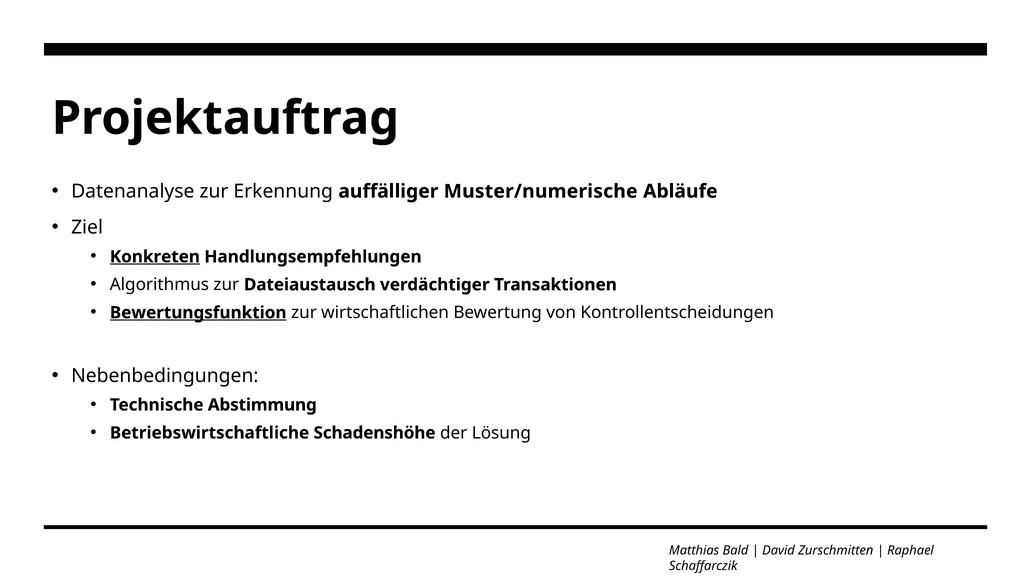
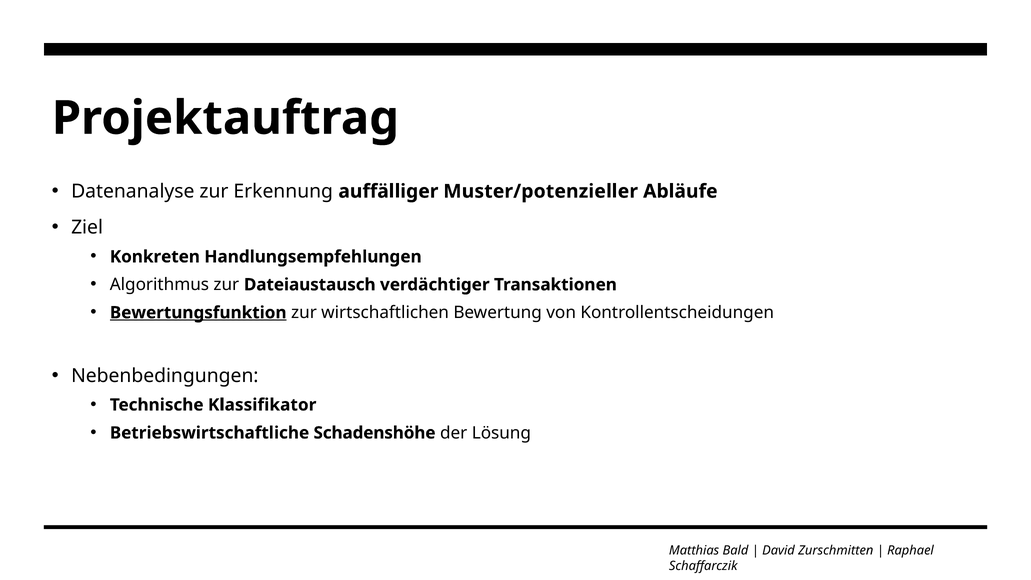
Muster/numerische: Muster/numerische -> Muster/potenzieller (541, 191)
Konkreten underline: present -> none (155, 257)
Abstimmung: Abstimmung -> Klassifikator (262, 405)
